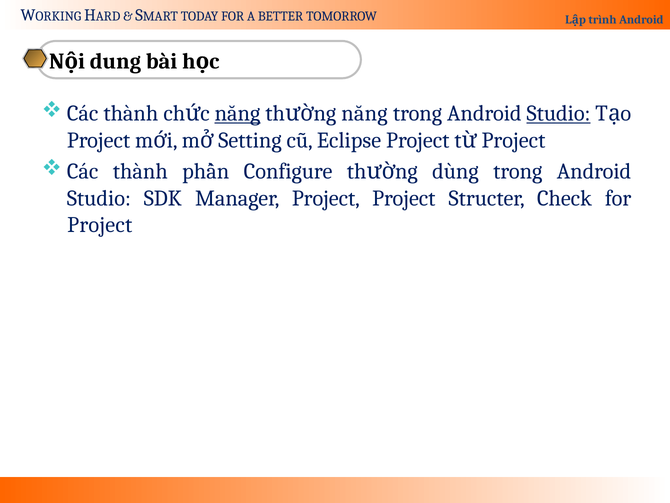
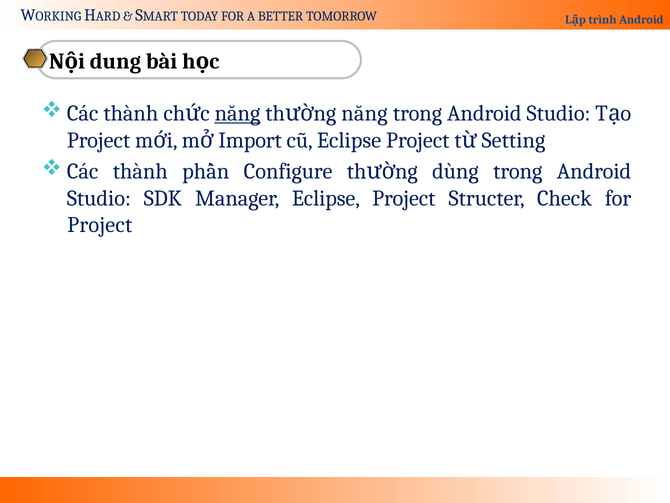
Studio underline: present -> none (559, 113)
Setting: Setting -> Import (250, 140)
Project: Project -> Setting (513, 140)
Manager Project: Project -> Eclipse (326, 198)
